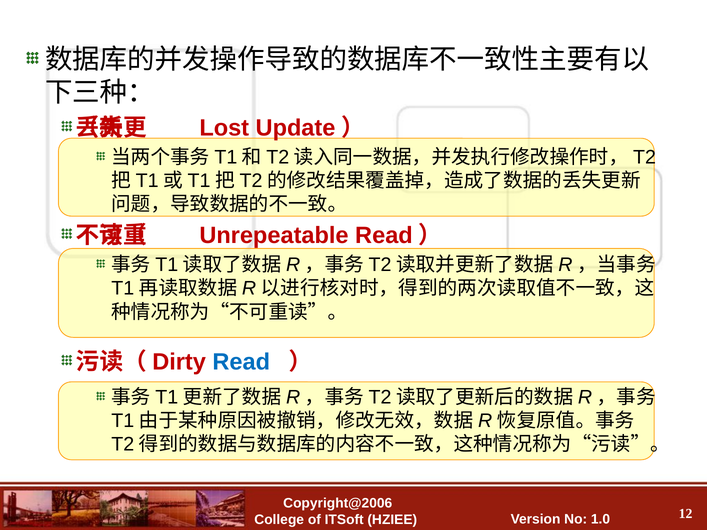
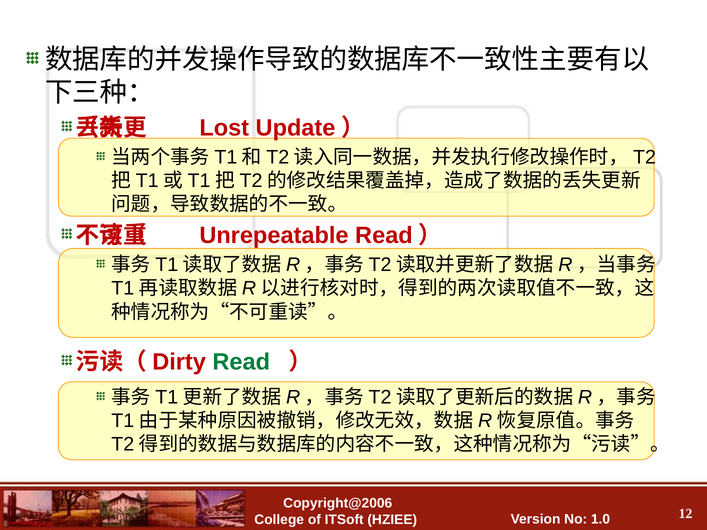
Read colour: blue -> green (241, 362)
